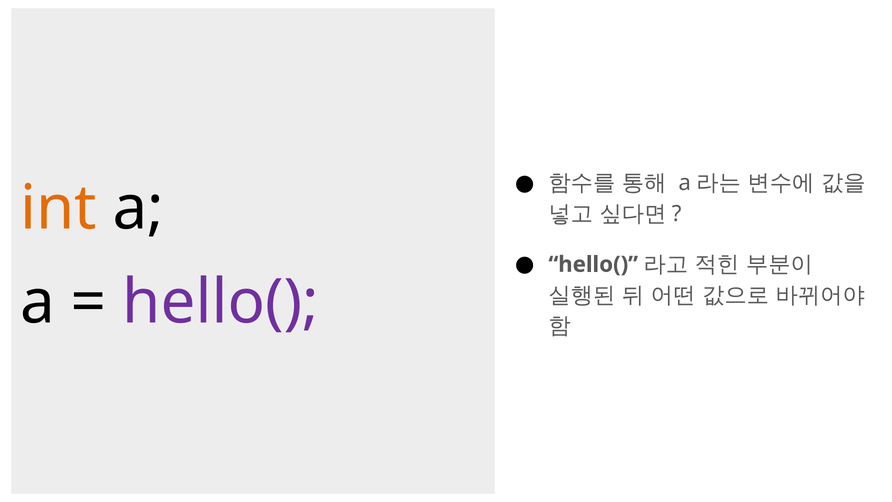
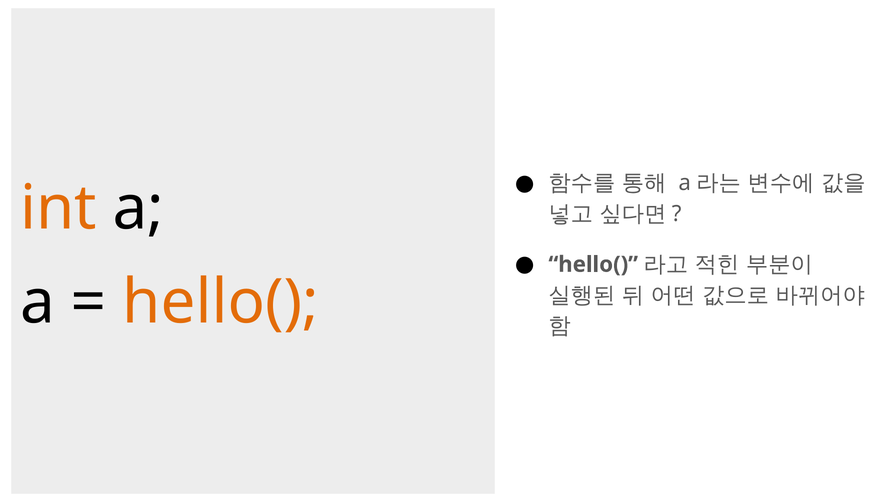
hello( colour: purple -> orange (221, 302)
